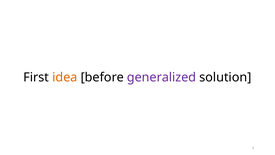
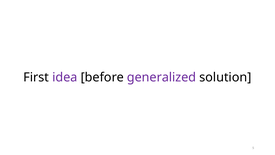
idea colour: orange -> purple (65, 77)
